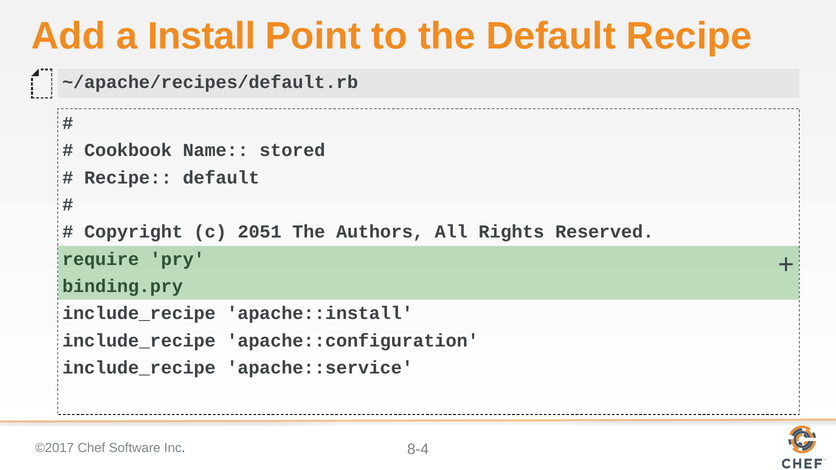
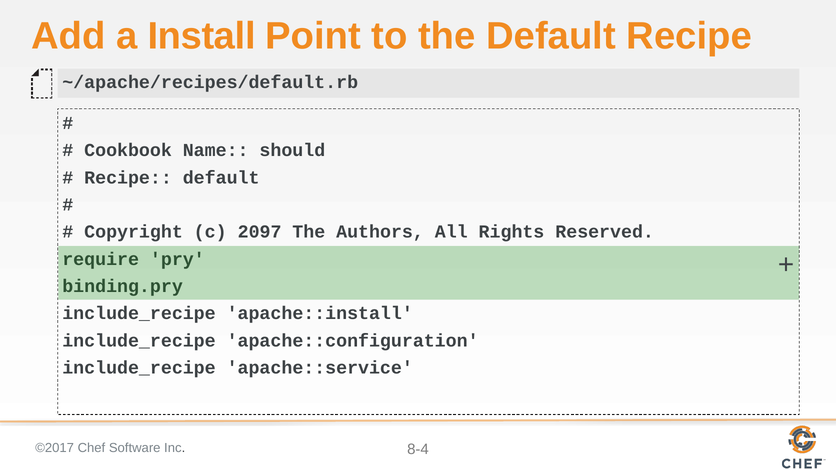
stored: stored -> should (292, 150)
2051: 2051 -> 2097 (260, 232)
